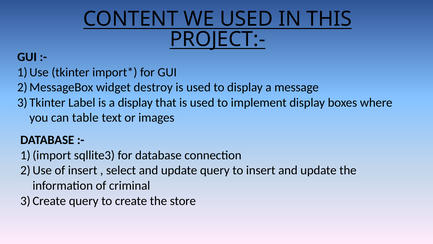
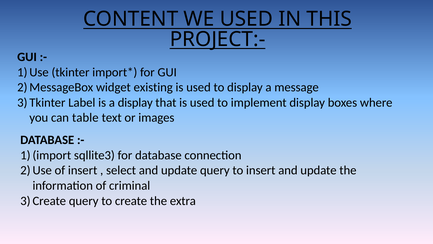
destroy: destroy -> existing (153, 87)
store: store -> extra (183, 200)
